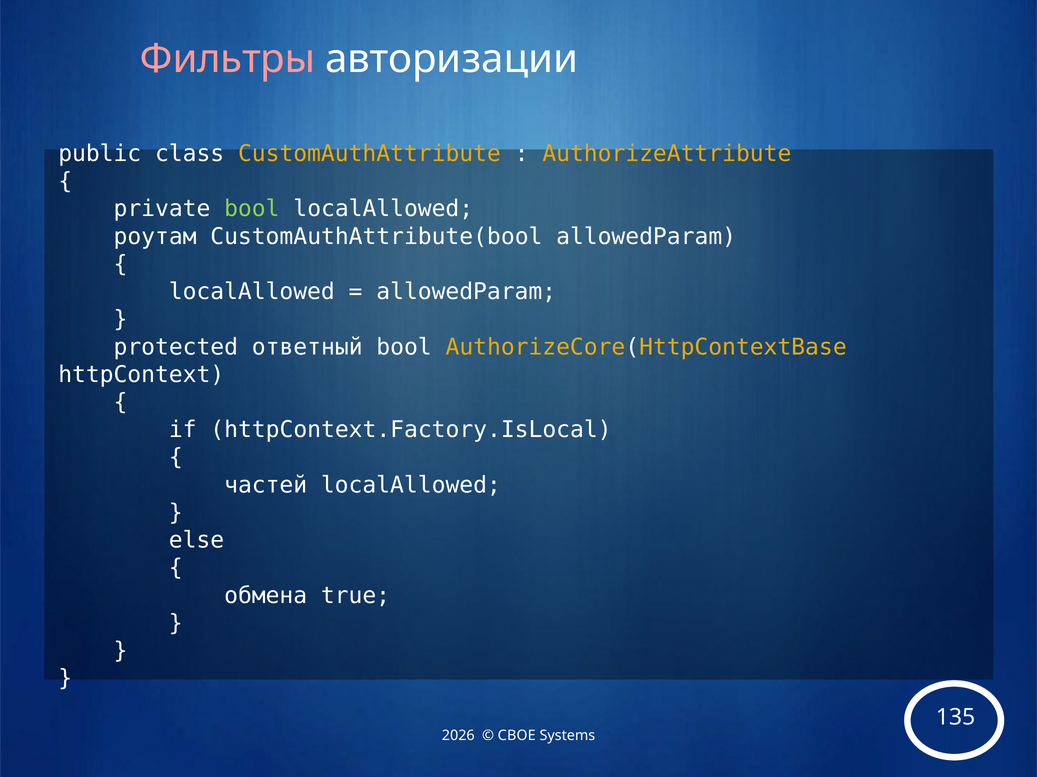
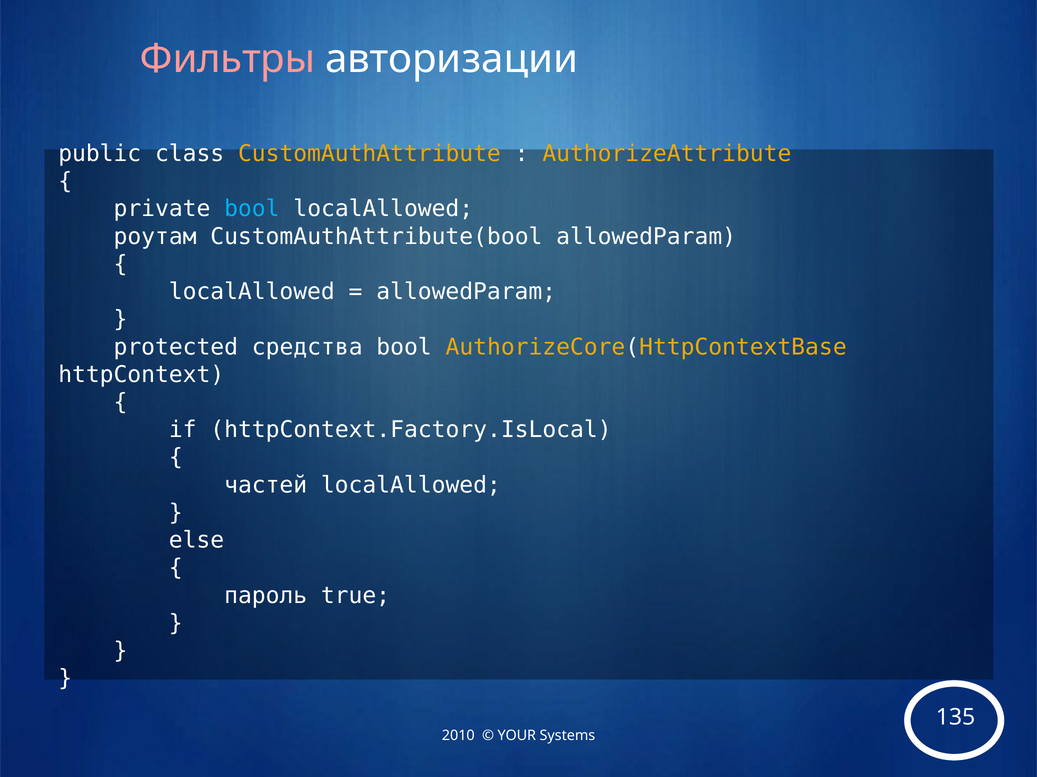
bool colour: light green -> light blue (252, 209)
ответный: ответный -> средства (307, 347)
обмена: обмена -> пароль (266, 596)
2026: 2026 -> 2010 (458, 736)
СВОЕ: СВОЕ -> YOUR (517, 736)
